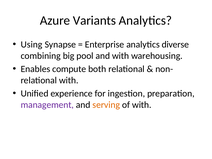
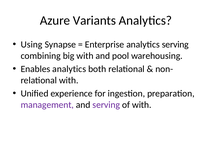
analytics diverse: diverse -> serving (175, 44)
big pool: pool -> with (85, 56)
and with: with -> pool (121, 56)
Enables compute: compute -> analytics (69, 69)
serving colour: orange -> purple (106, 105)
